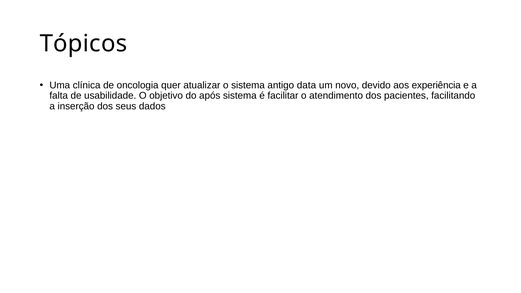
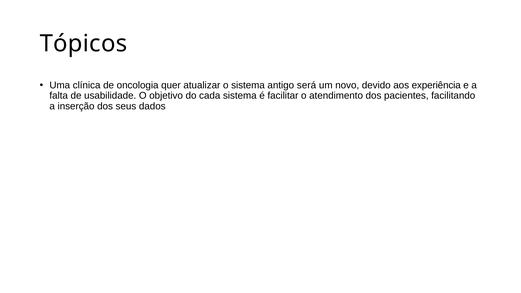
data: data -> será (307, 85)
após: após -> cada (210, 96)
